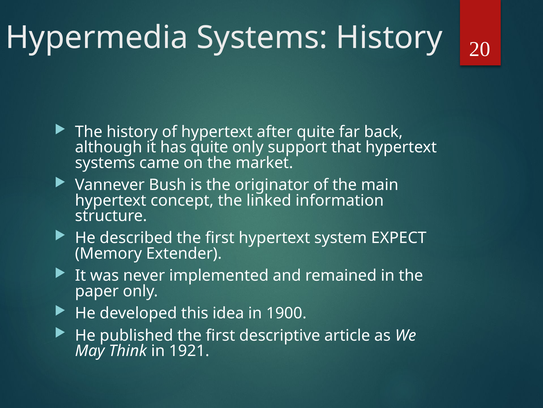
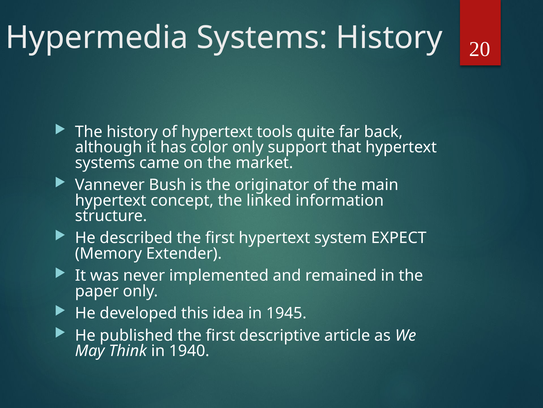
after: after -> tools (275, 132)
has quite: quite -> color (209, 147)
1900: 1900 -> 1945 (286, 313)
1921: 1921 -> 1940 (189, 350)
